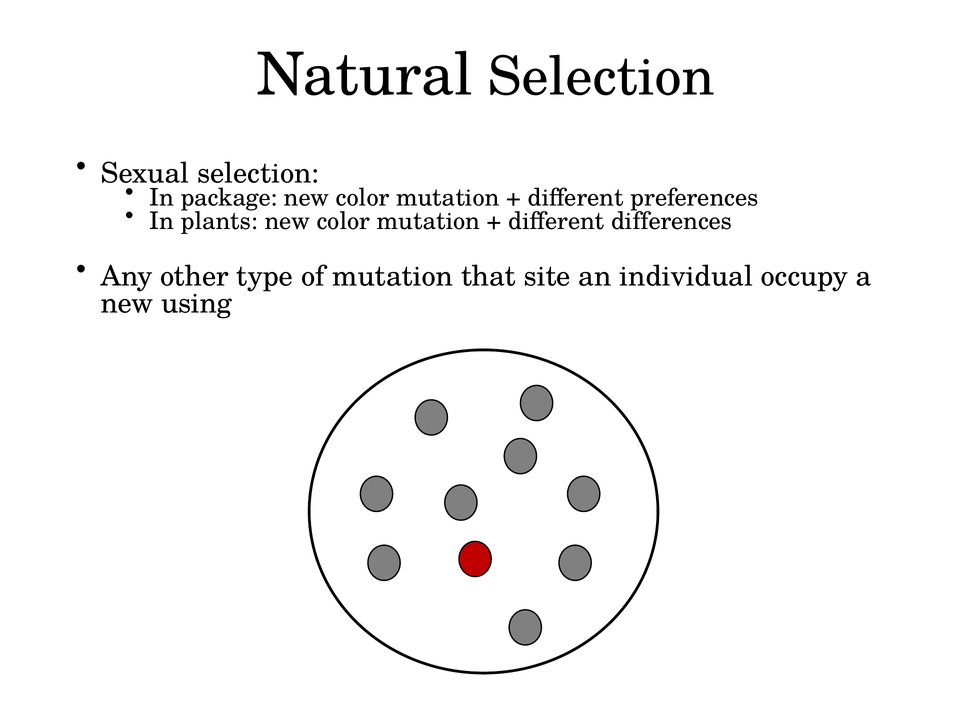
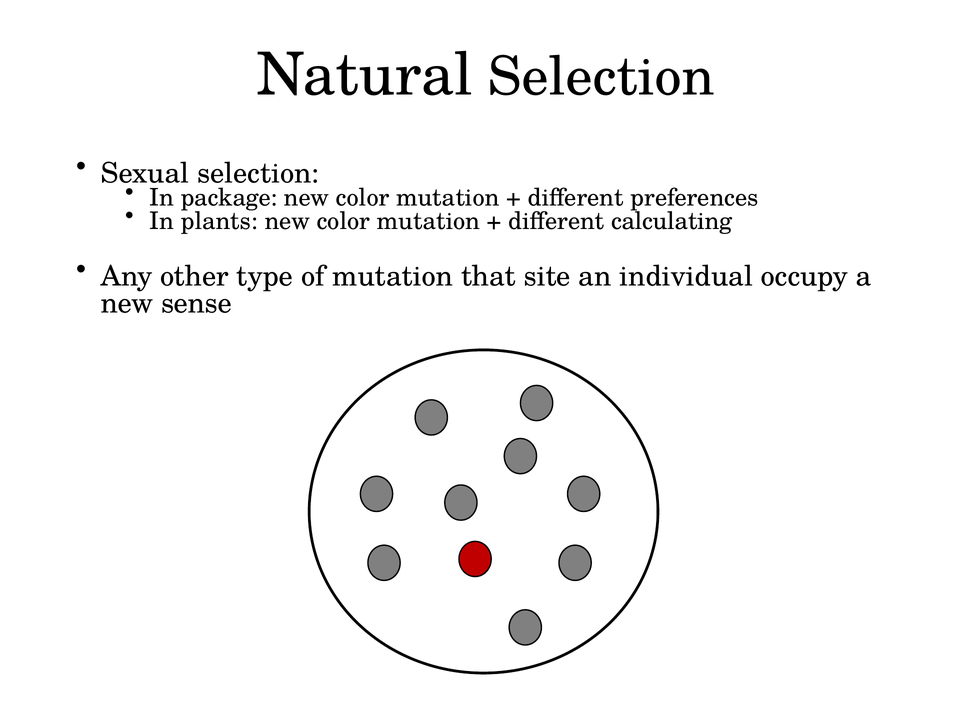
differences: differences -> calculating (672, 221)
using: using -> sense (196, 303)
